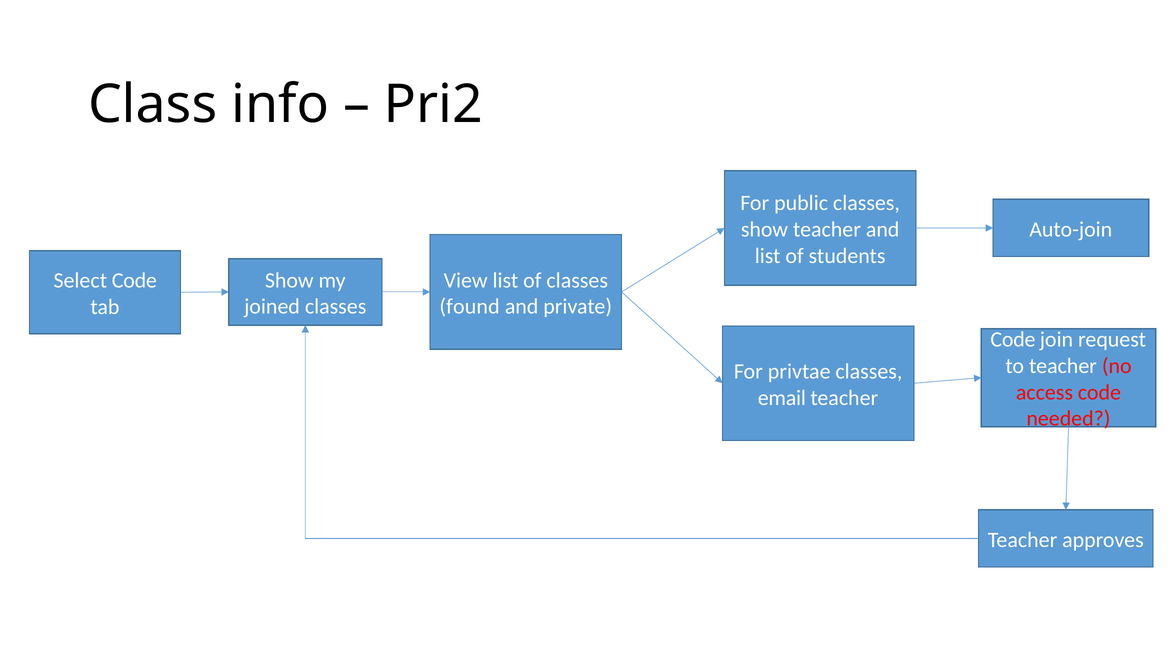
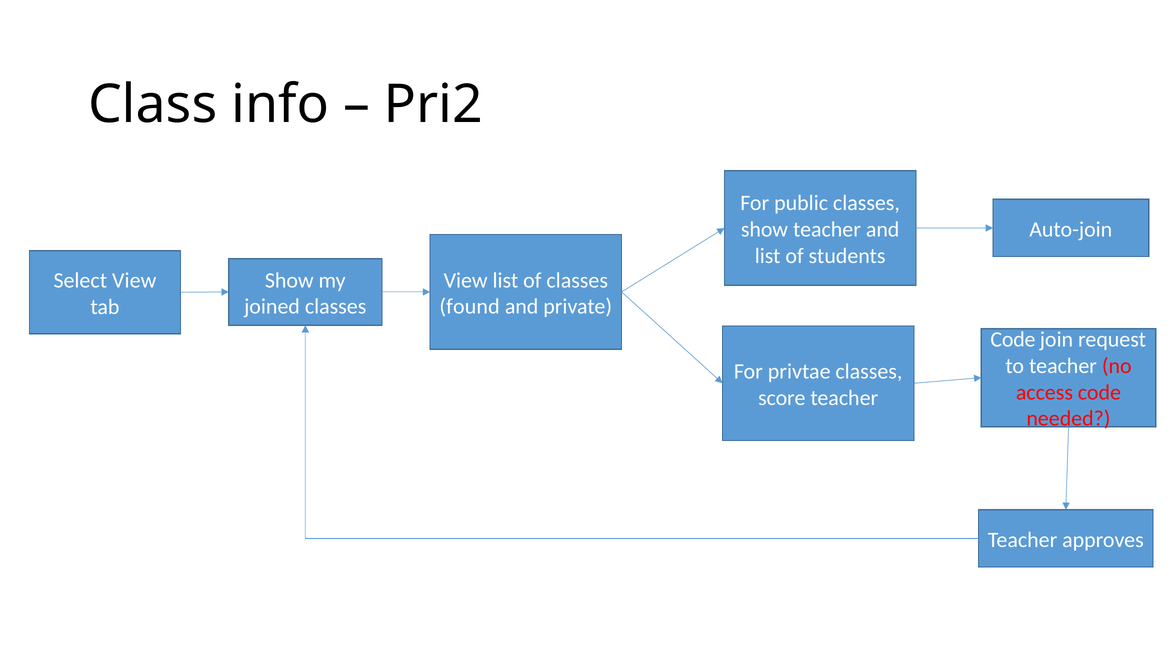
Select Code: Code -> View (134, 281)
email: email -> score (782, 398)
